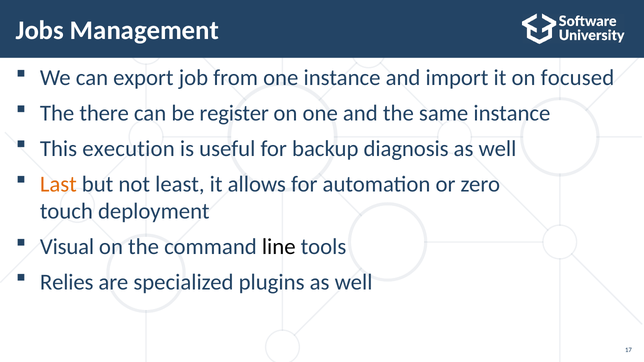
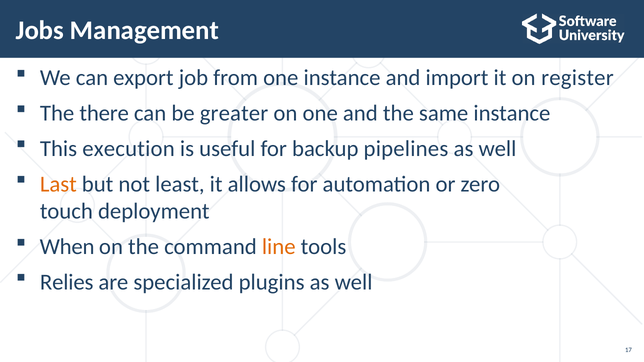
focused: focused -> register (577, 78)
register: register -> greater (234, 113)
diagnosis: diagnosis -> pipelines (406, 149)
Visual: Visual -> When (67, 247)
line colour: black -> orange (279, 247)
